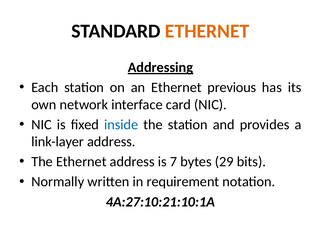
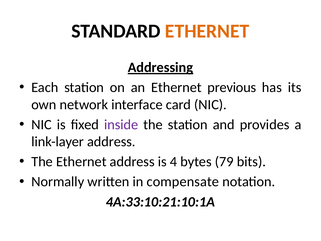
inside colour: blue -> purple (121, 124)
7: 7 -> 4 (174, 162)
29: 29 -> 79 (224, 162)
requirement: requirement -> compensate (183, 182)
4A:27:10:21:10:1A: 4A:27:10:21:10:1A -> 4A:33:10:21:10:1A (160, 202)
